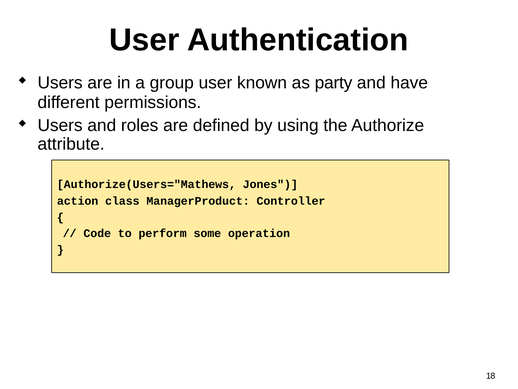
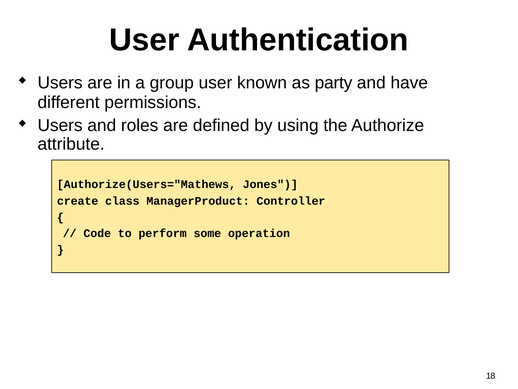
action: action -> create (78, 201)
